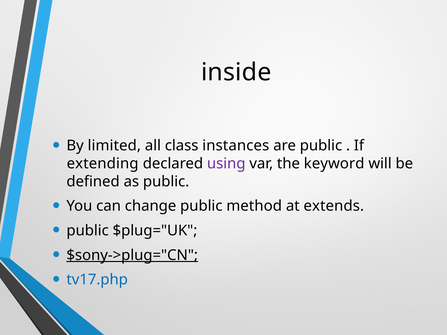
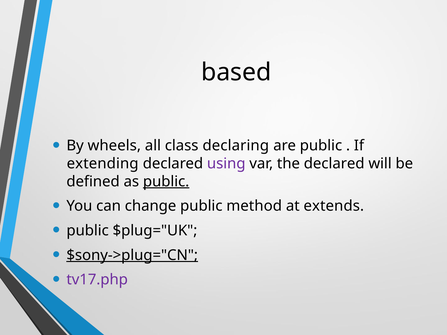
inside: inside -> based (236, 72)
limited: limited -> wheels (114, 146)
instances: instances -> declaring (236, 146)
the keyword: keyword -> declared (334, 164)
public underline: none -> present (166, 182)
tv17.php colour: blue -> purple (97, 280)
